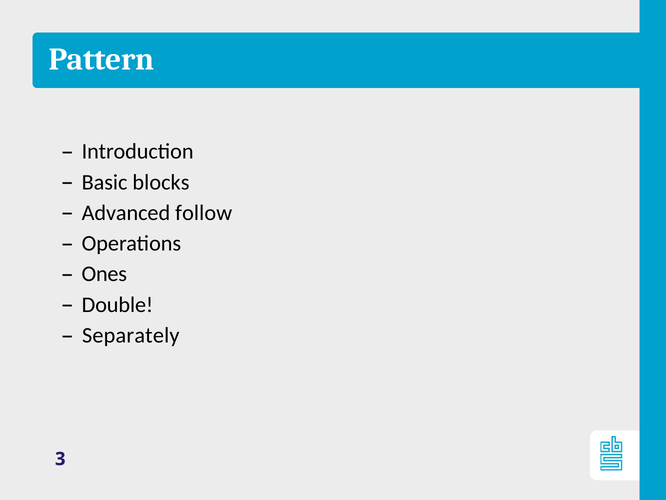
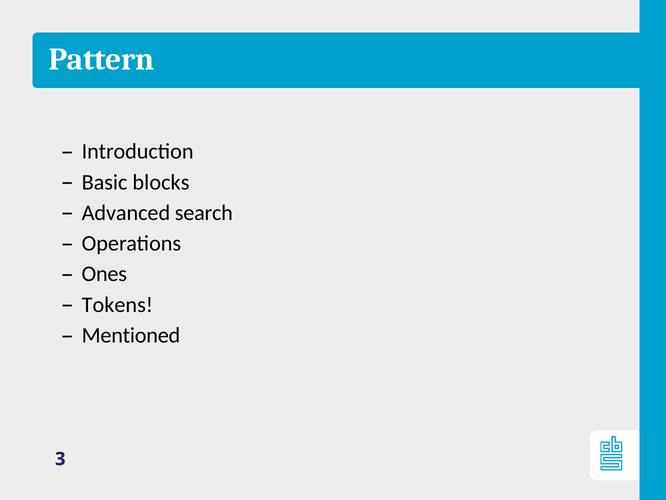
follow: follow -> search (204, 213)
Double: Double -> Tokens (117, 304)
Separately: Separately -> Mentioned (131, 335)
